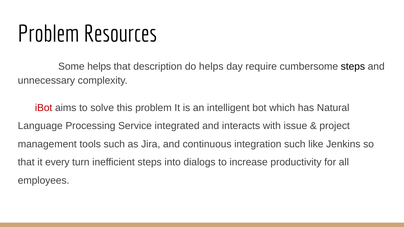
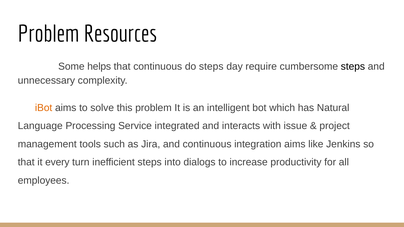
that description: description -> continuous (158, 67)
do helps: helps -> steps (211, 67)
iBot colour: red -> orange (44, 108)
integration such: such -> aims (295, 144)
